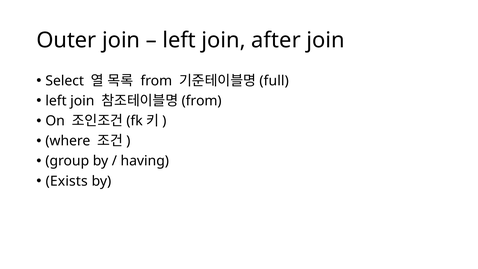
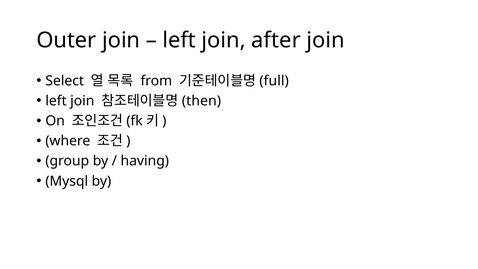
from: from -> then (201, 101)
Exists: Exists -> Mysql (67, 181)
